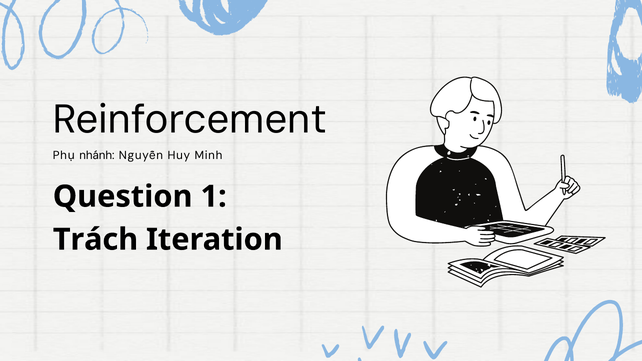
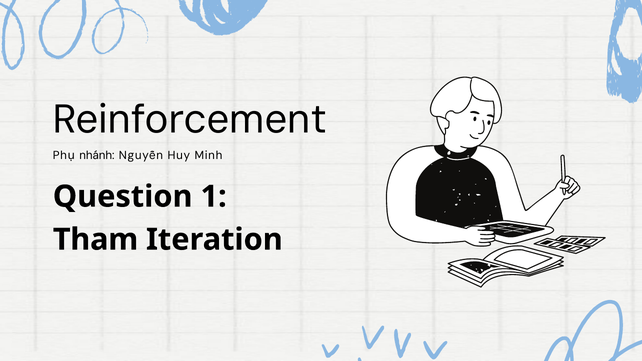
Trách: Trách -> Tham (96, 240)
